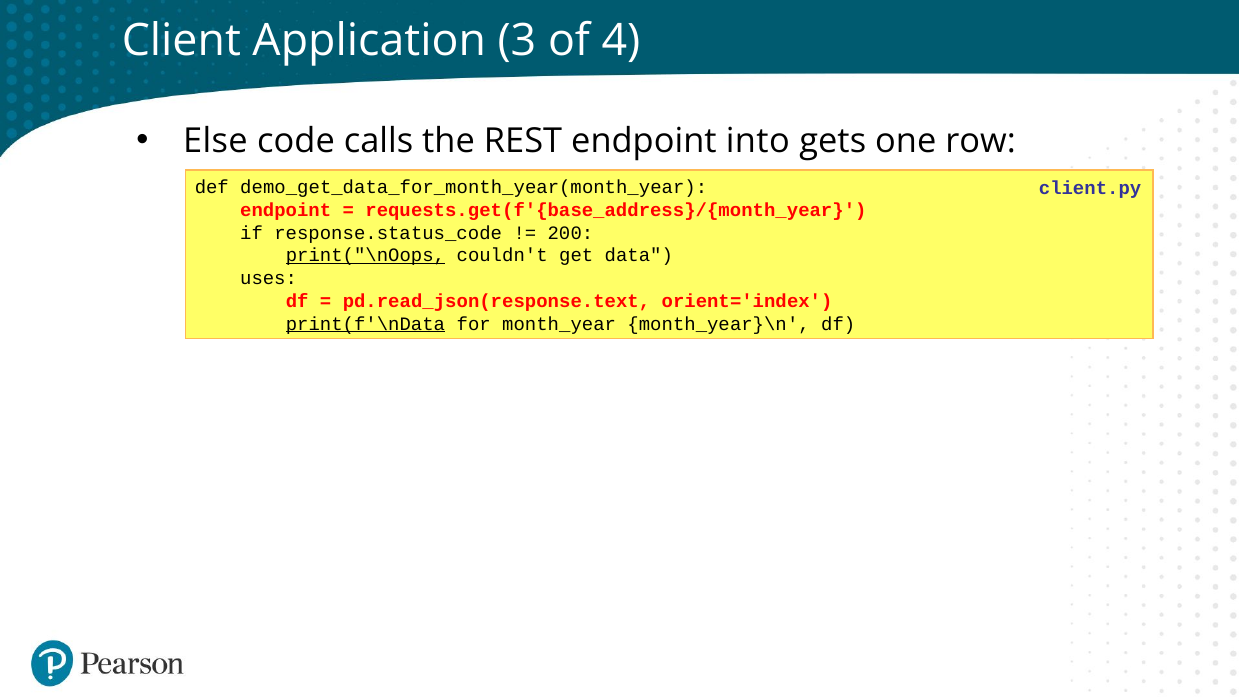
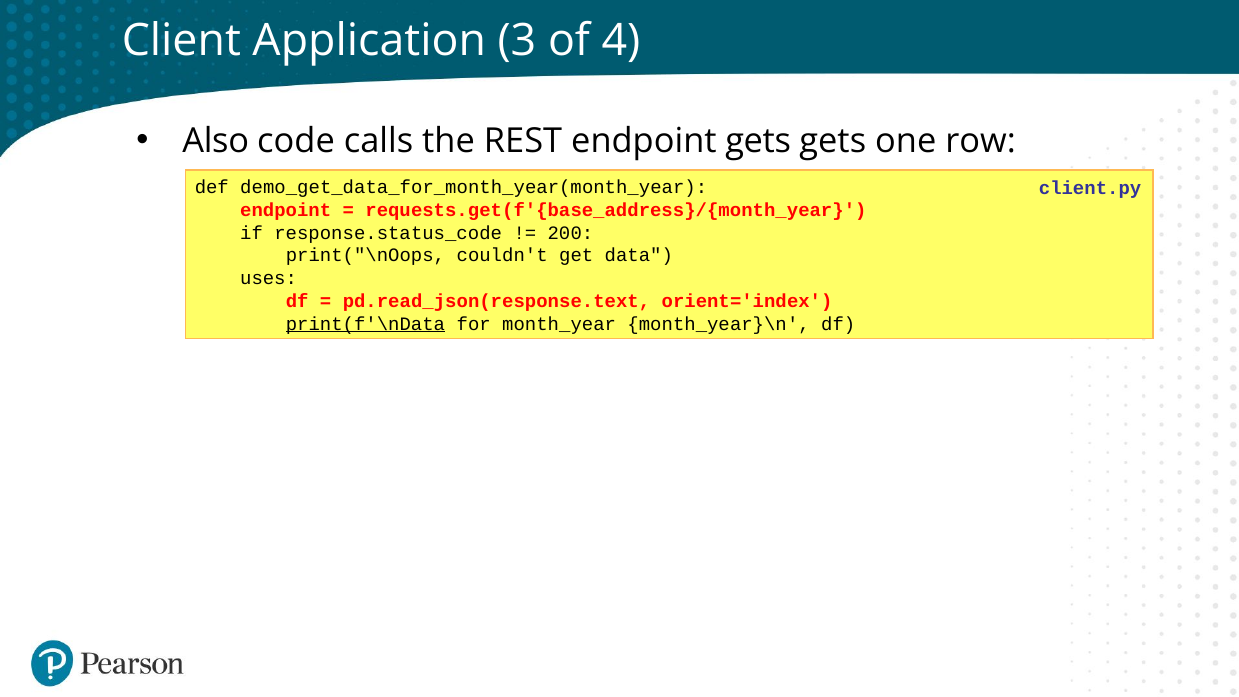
Else: Else -> Also (216, 141)
endpoint into: into -> gets (758, 141)
print("\nOops underline: present -> none (365, 256)
